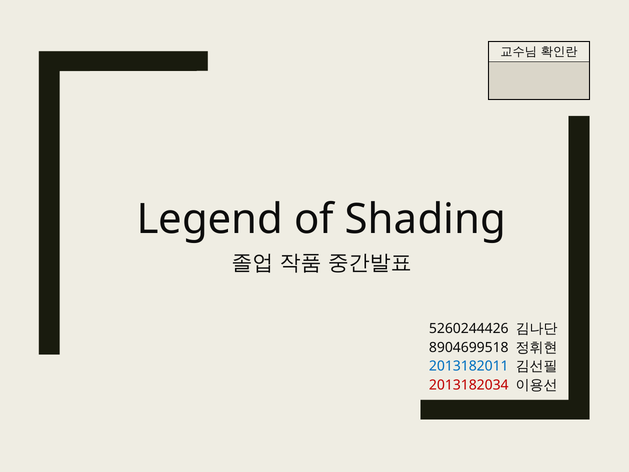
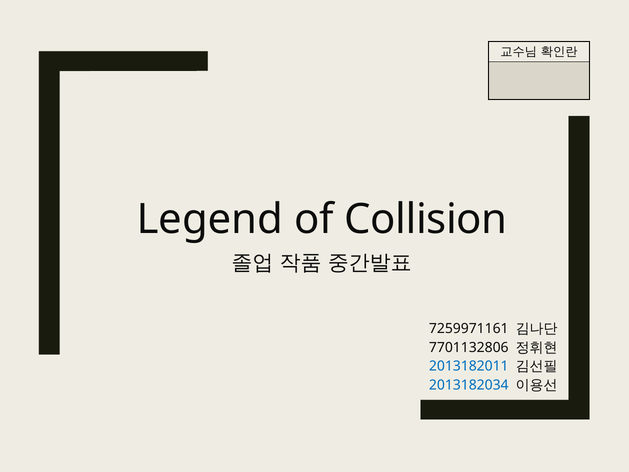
Shading: Shading -> Collision (426, 219)
5260244426: 5260244426 -> 7259971161 (469, 329)
8904699518: 8904699518 -> 7701132806 (469, 347)
2013182034 colour: red -> blue (469, 385)
